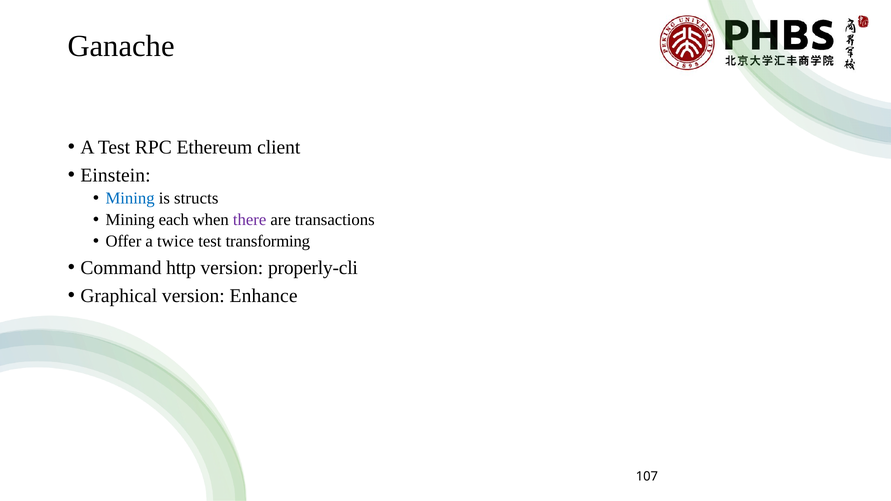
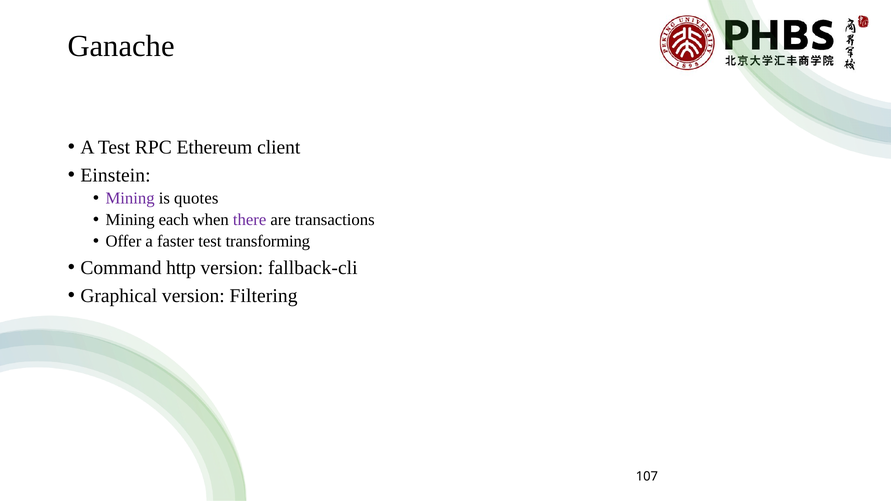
Mining colour: blue -> purple (130, 198)
structs: structs -> quotes (196, 198)
twice: twice -> faster (176, 241)
properly-cli: properly-cli -> fallback-cli (313, 268)
Enhance: Enhance -> Filtering (264, 296)
